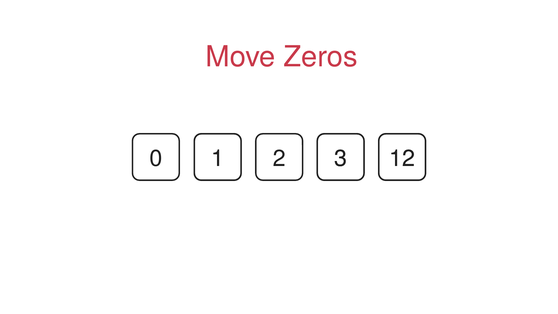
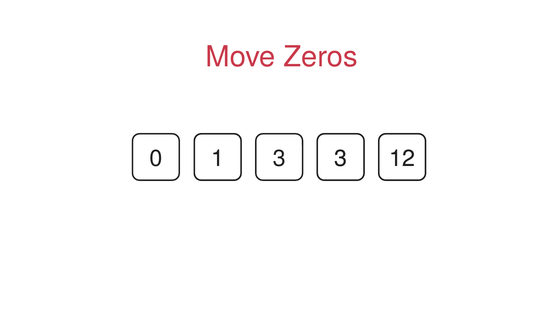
2: 2 -> 3 (279, 159)
